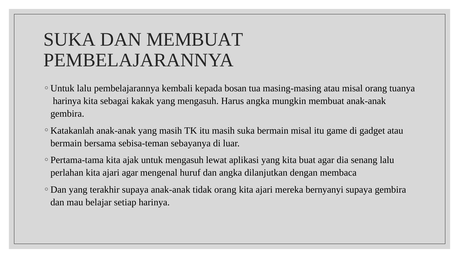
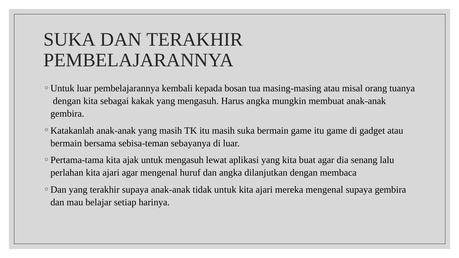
DAN MEMBUAT: MEMBUAT -> TERAKHIR (195, 40)
lalu: lalu -> luar (84, 88)
harinya: harinya -> dengan (67, 101)
bermain misal: misal -> game (301, 131)
tidak orang: orang -> untuk (225, 190)
mereka bernyanyi: bernyanyi -> mengenal (324, 190)
